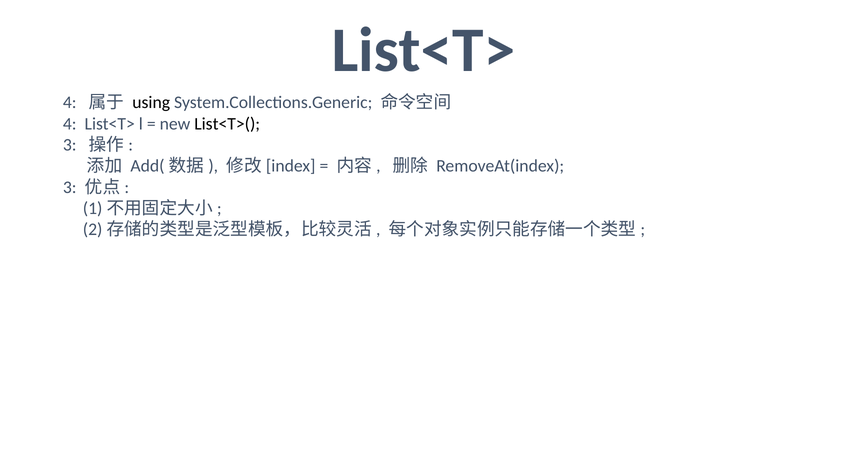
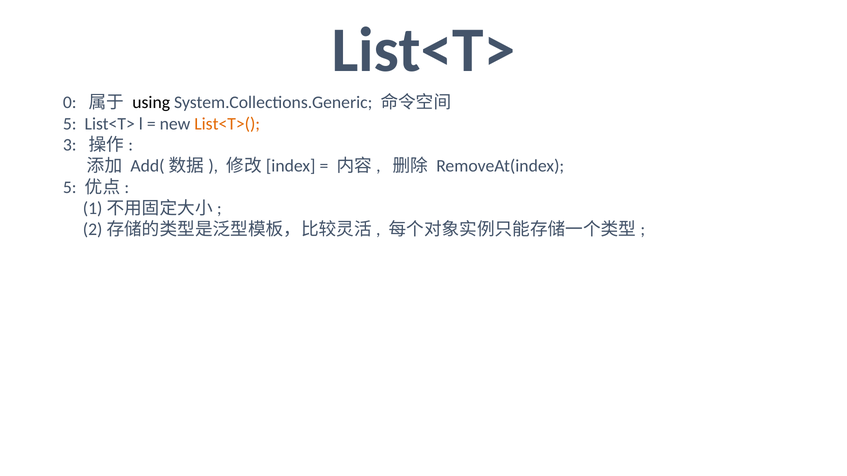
4: 4 -> 0 (70, 103)
4: 4 -> 5 (70, 124)
List<T>( colour: black -> orange (227, 124)
3: 3 -> 5 (70, 187)
